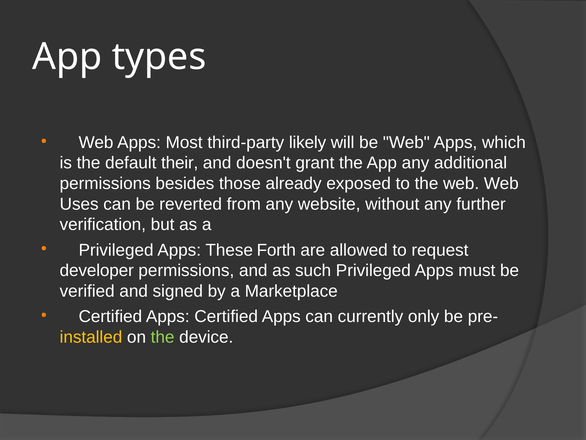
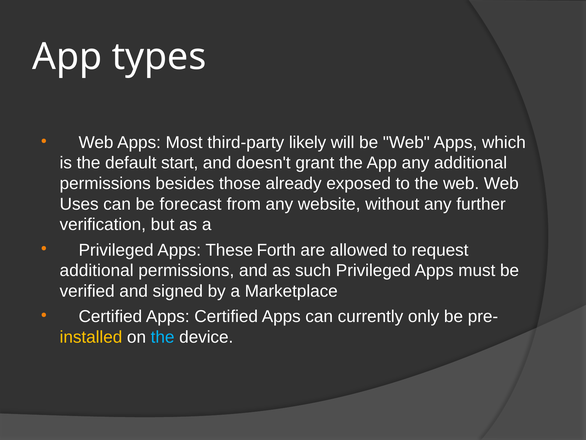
their: their -> start (180, 163)
reverted: reverted -> forecast (191, 204)
developer: developer -> additional (97, 270)
the colour: light green -> light blue (163, 337)
